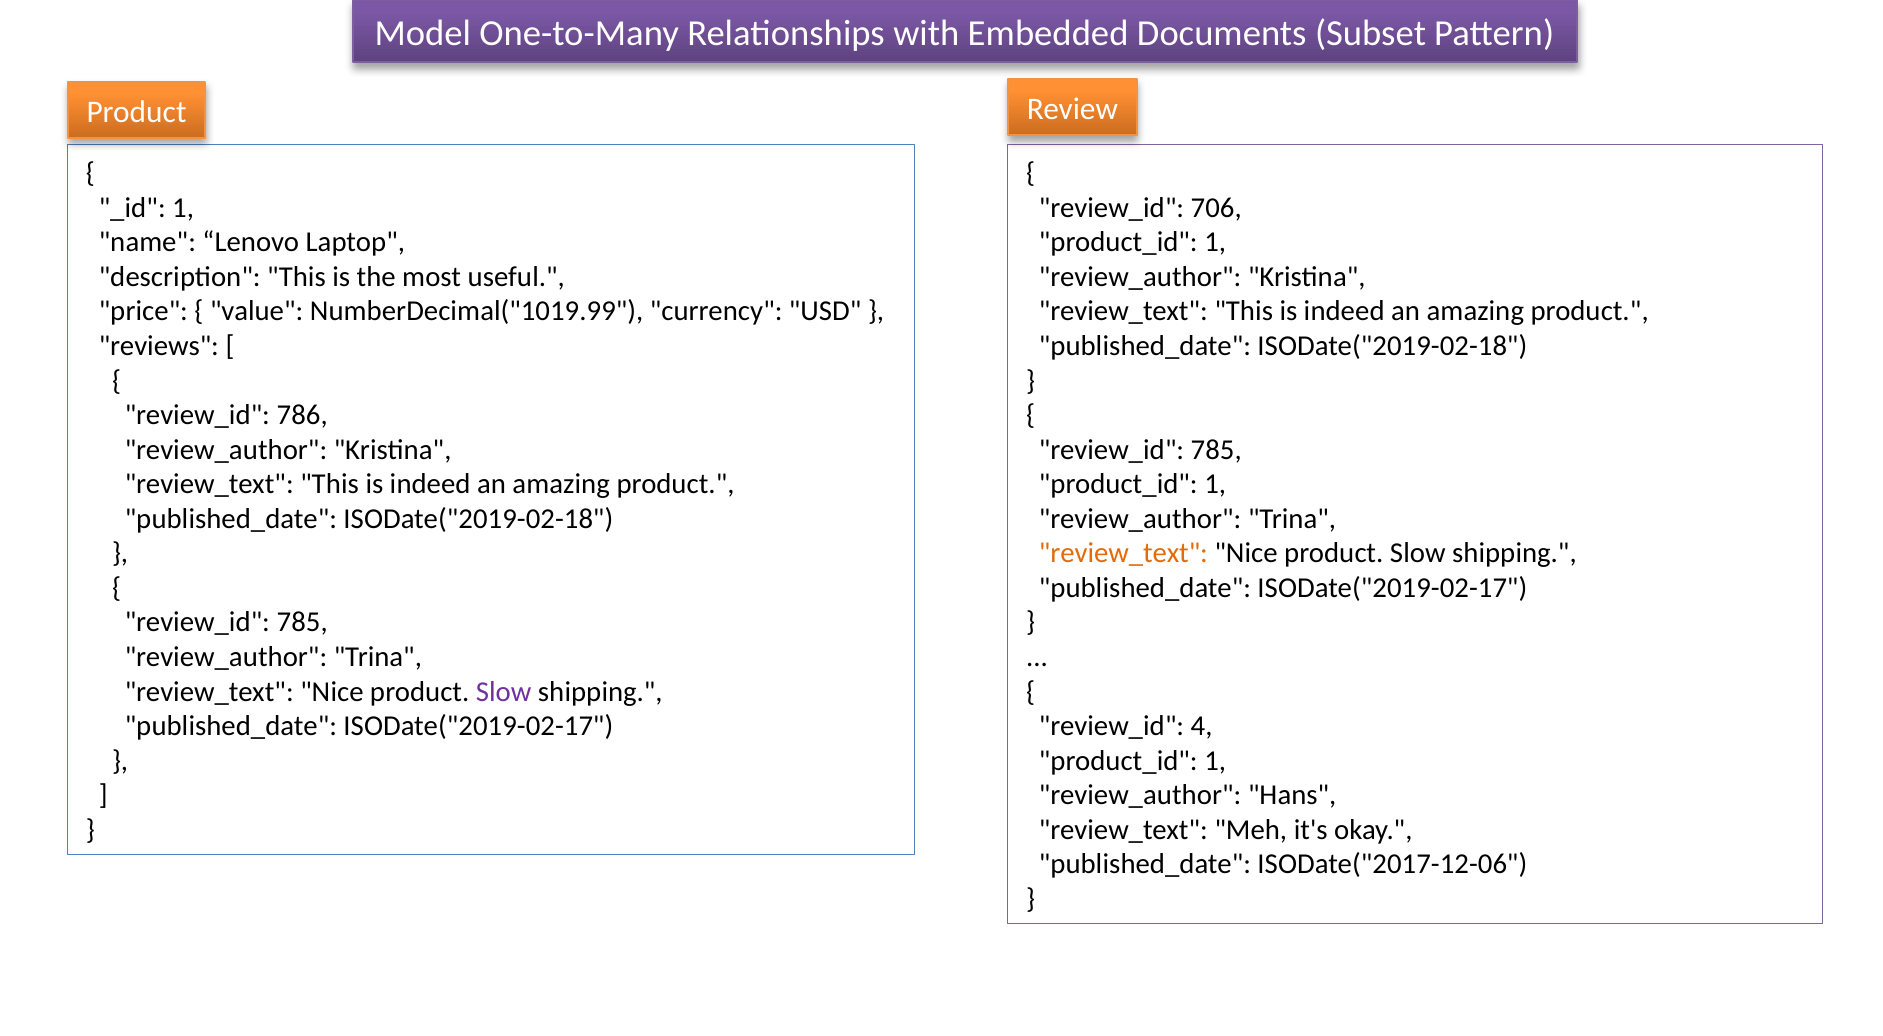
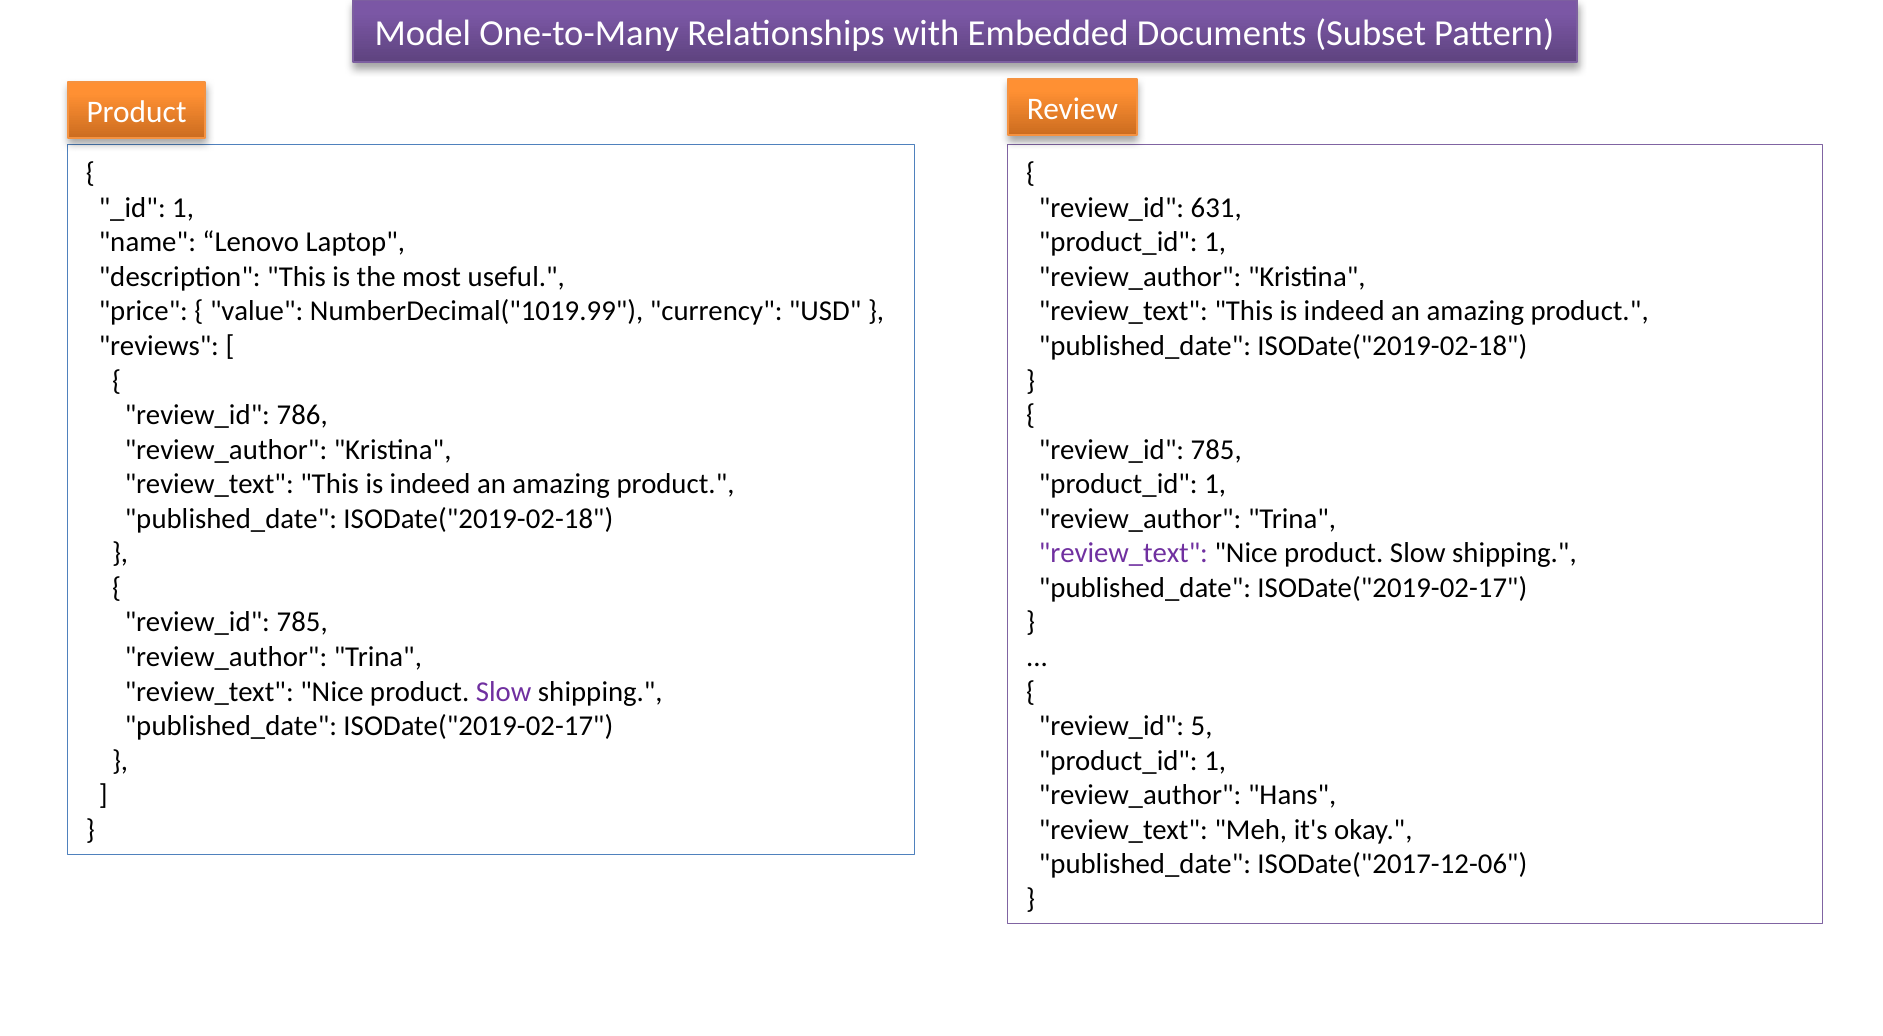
706: 706 -> 631 (1216, 208)
review_text colour: orange -> purple (1123, 553)
4: 4 -> 5 (1202, 726)
